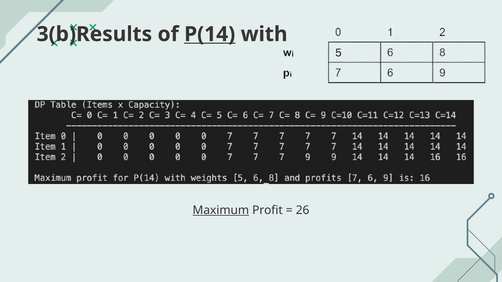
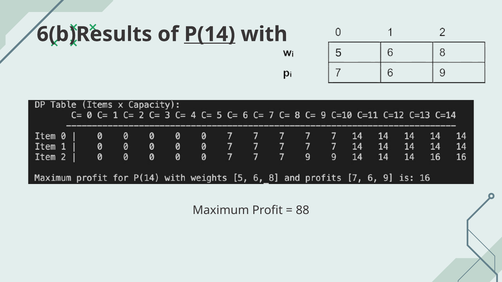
3(b)Results: 3(b)Results -> 6(b)Results (94, 34)
Maximum underline: present -> none (221, 211)
26: 26 -> 88 (303, 211)
